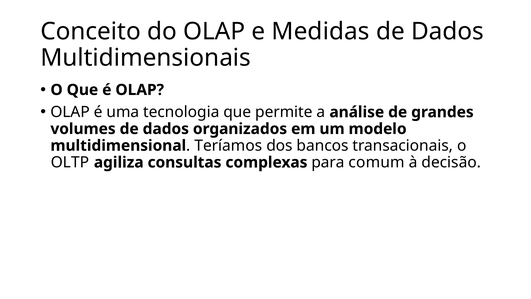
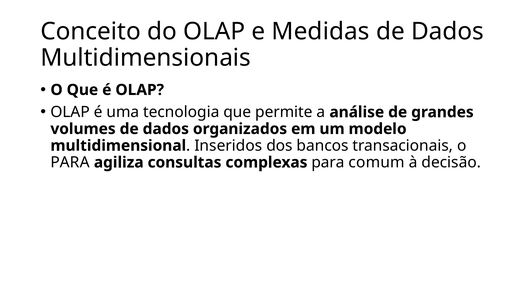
Teríamos: Teríamos -> Inseridos (228, 146)
OLTP: OLTP -> PARA (70, 162)
